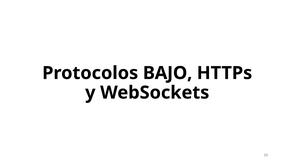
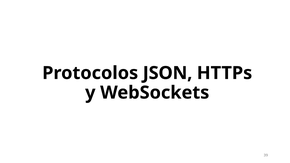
BAJO: BAJO -> JSON (168, 73)
